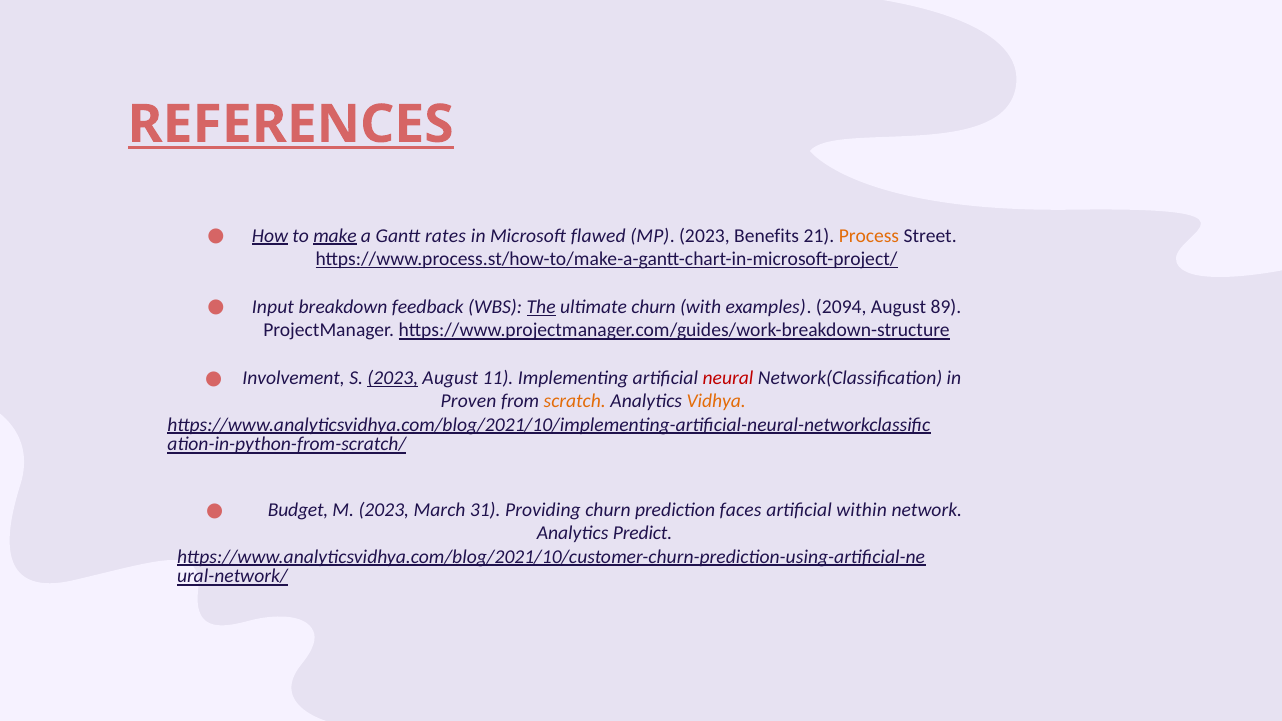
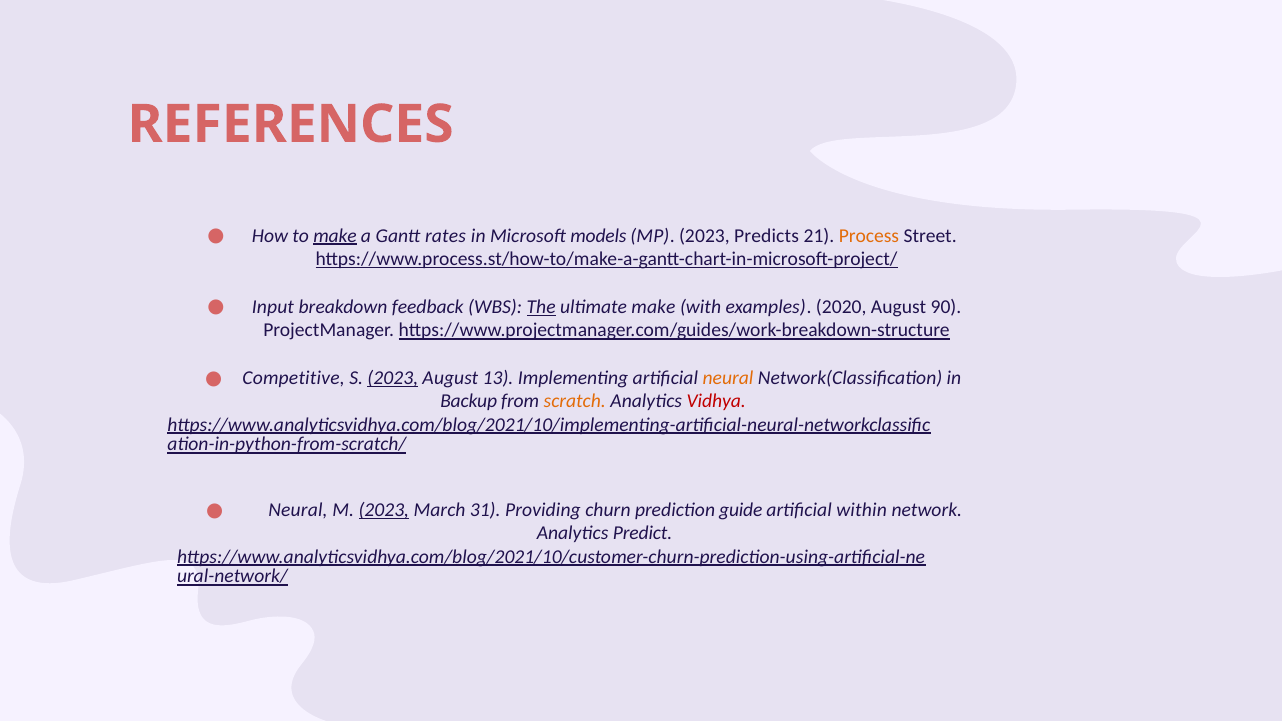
REFERENCES underline: present -> none (291, 124)
How underline: present -> none (270, 236)
flawed: flawed -> models (598, 236)
Benefits: Benefits -> Predicts (767, 236)
ultimate churn: churn -> make (653, 307)
2094: 2094 -> 2020 (841, 307)
89: 89 -> 90 (946, 307)
Involvement: Involvement -> Competitive (294, 378)
11: 11 -> 13 (498, 378)
neural colour: red -> orange (728, 378)
Proven: Proven -> Backup (469, 401)
Vidhya colour: orange -> red (716, 401)
Budget: Budget -> Neural (298, 510)
2023 underline: none -> present (384, 510)
faces: faces -> guide (741, 510)
